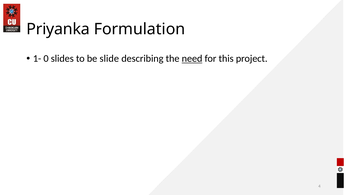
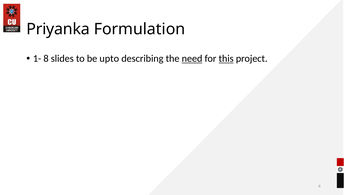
0: 0 -> 8 (46, 59)
slide: slide -> upto (109, 59)
this underline: none -> present (226, 59)
